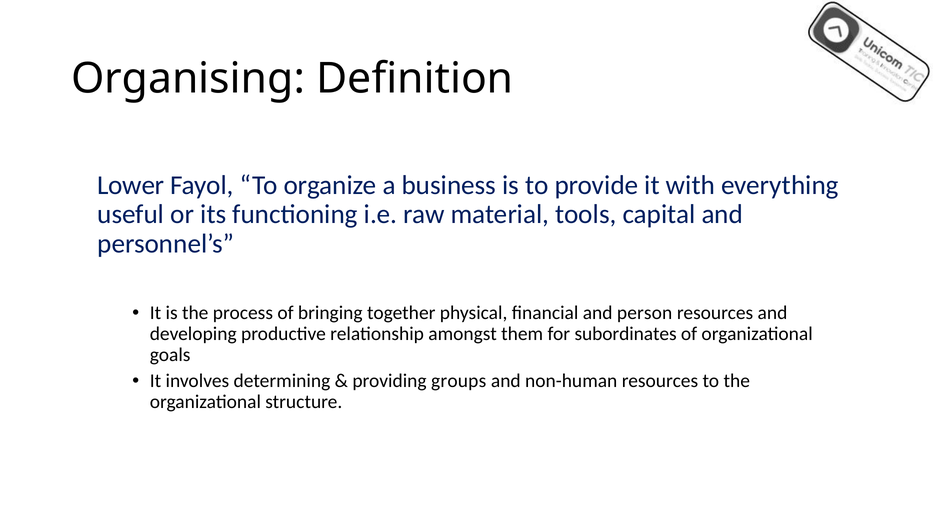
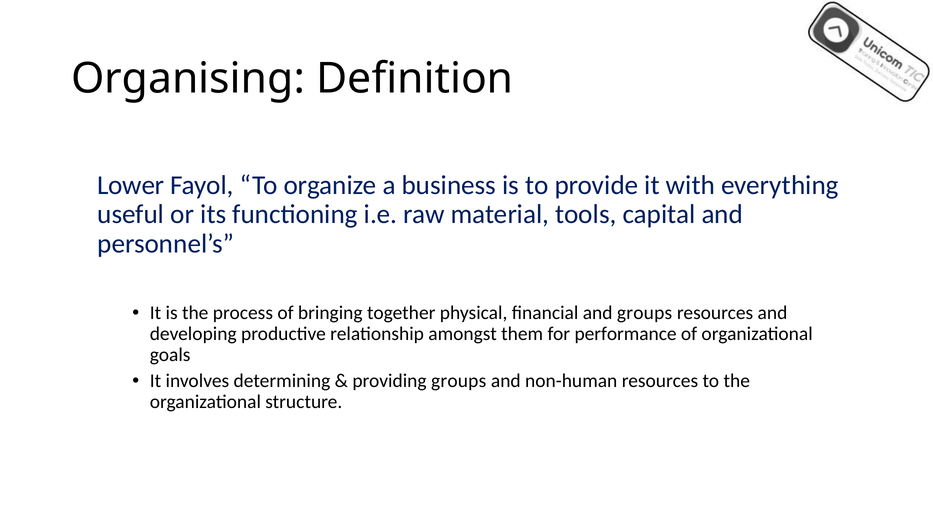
and person: person -> groups (645, 313)
subordinates: subordinates -> performance (626, 334)
